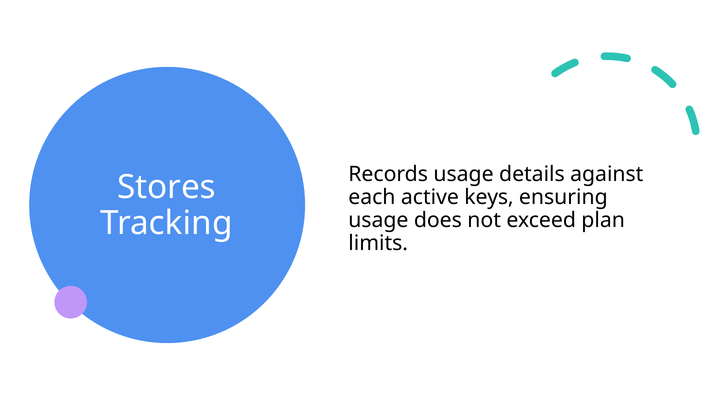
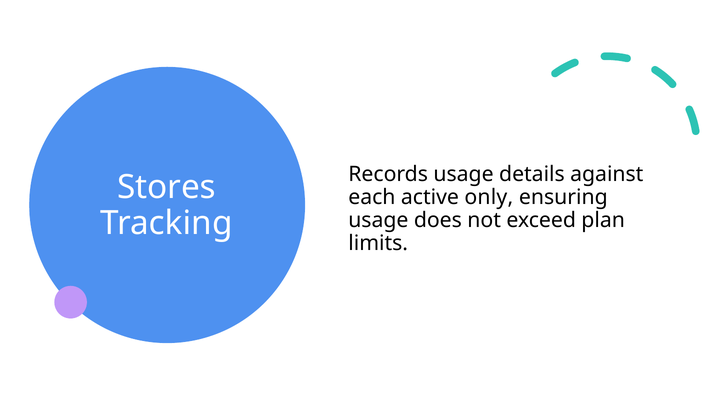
keys: keys -> only (489, 197)
